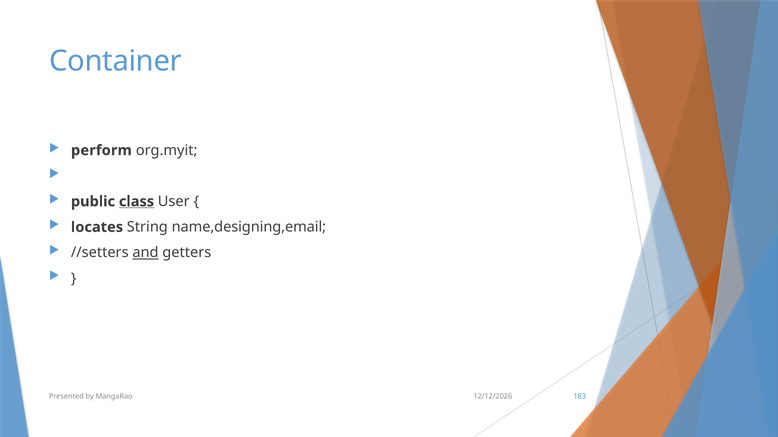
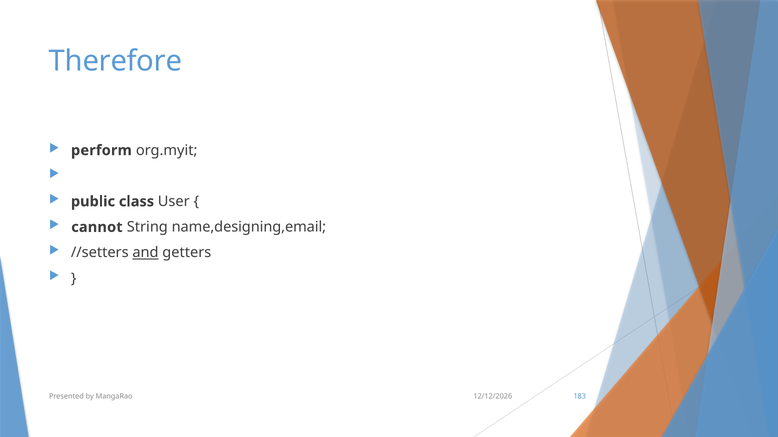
Container: Container -> Therefore (115, 61)
class underline: present -> none (136, 202)
locates: locates -> cannot (97, 227)
